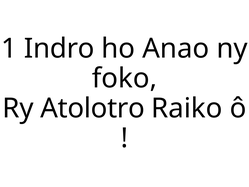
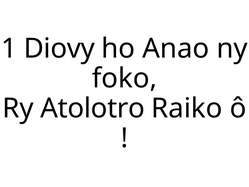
Indro: Indro -> Diovy (59, 48)
